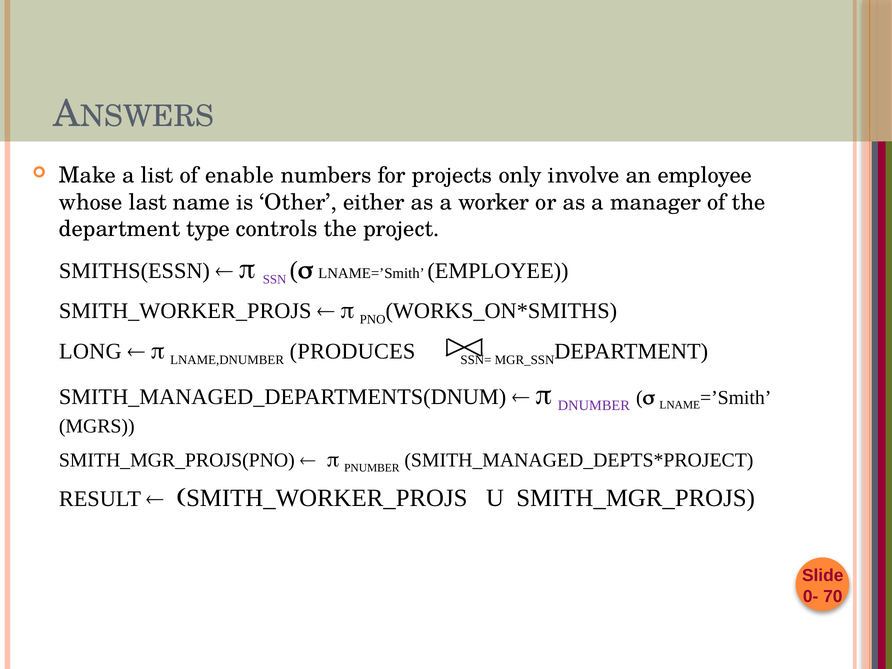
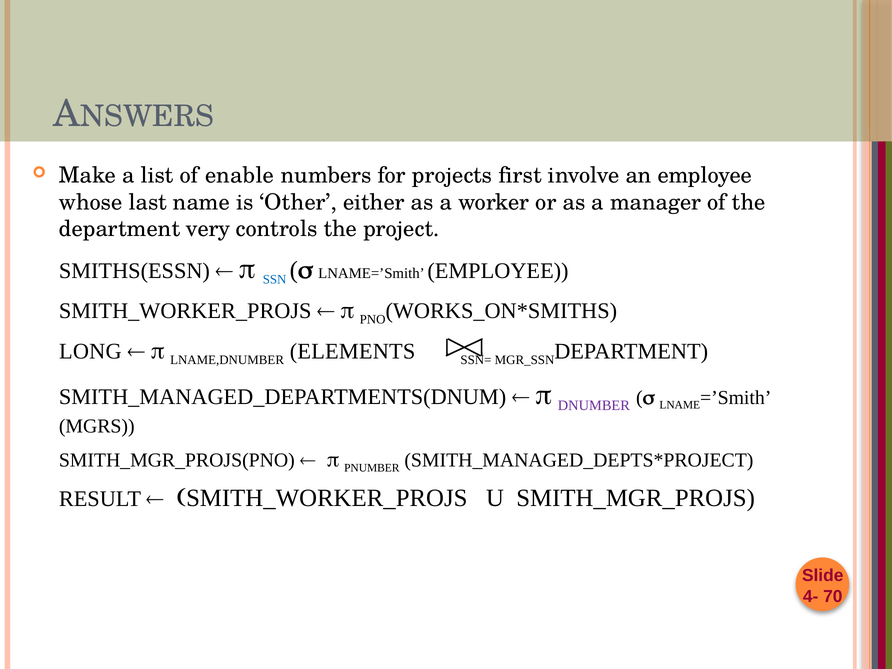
only: only -> first (520, 176)
type: type -> very (208, 229)
SSN colour: purple -> blue (275, 279)
PRODUCES: PRODUCES -> ELEMENTS (353, 351)
0-: 0- -> 4- (811, 596)
